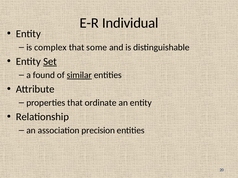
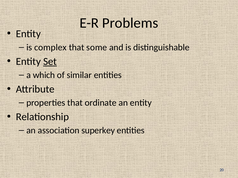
Individual: Individual -> Problems (130, 23)
found: found -> which (44, 75)
similar underline: present -> none (79, 75)
precision: precision -> superkey (98, 131)
